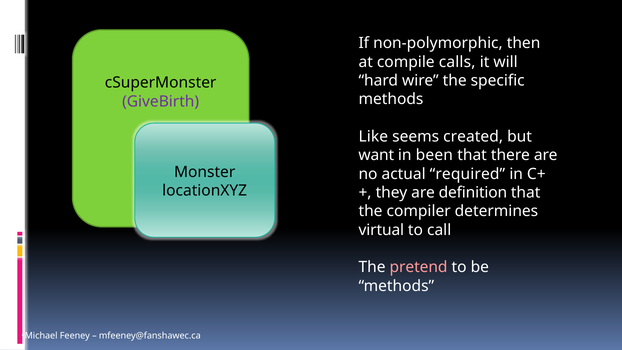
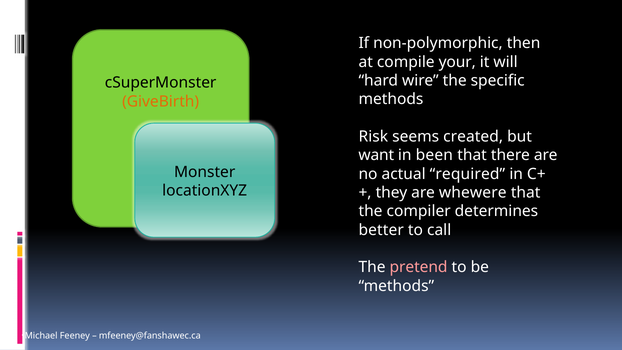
calls: calls -> your (457, 62)
GiveBirth colour: purple -> orange (161, 101)
Like: Like -> Risk (373, 137)
definition: definition -> whewere (473, 193)
virtual: virtual -> better (381, 230)
